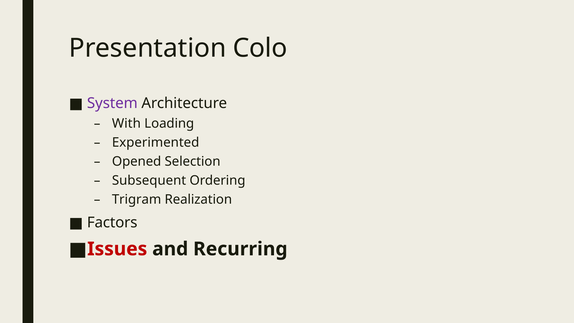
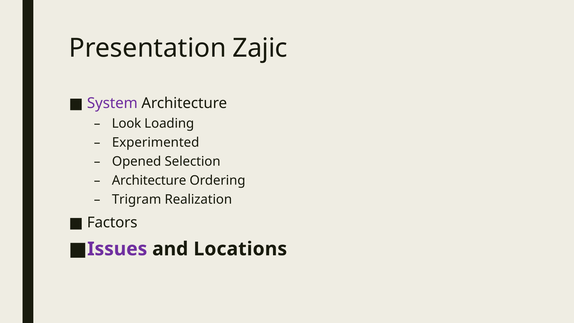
Colo: Colo -> Zajic (260, 48)
With: With -> Look (127, 123)
Subsequent: Subsequent -> Architecture (149, 180)
Issues colour: red -> purple (117, 249)
Recurring: Recurring -> Locations (240, 249)
